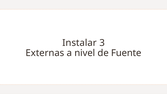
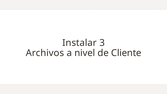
Externas: Externas -> Archivos (45, 53)
Fuente: Fuente -> Cliente (126, 53)
